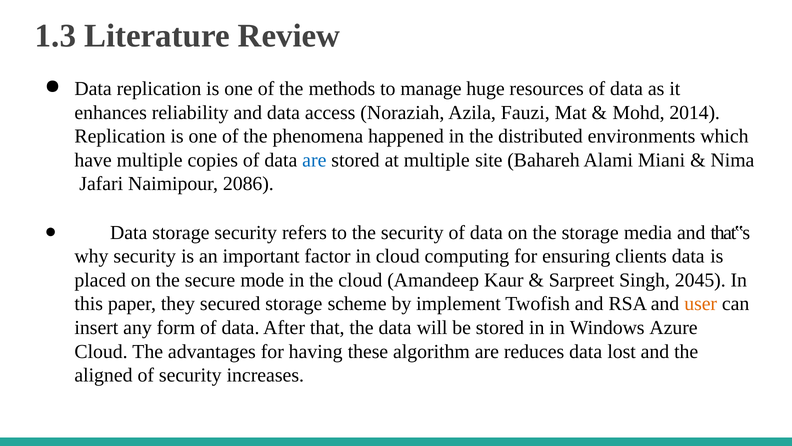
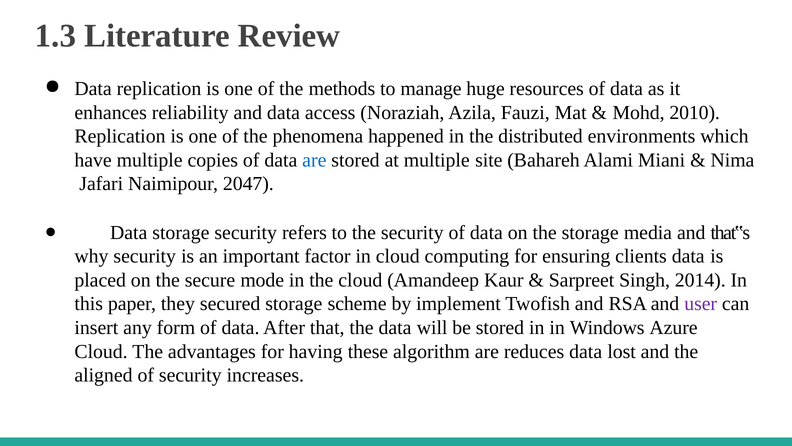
2014: 2014 -> 2010 (695, 112)
2086: 2086 -> 2047 (248, 184)
2045: 2045 -> 2014 (700, 280)
user colour: orange -> purple (701, 304)
